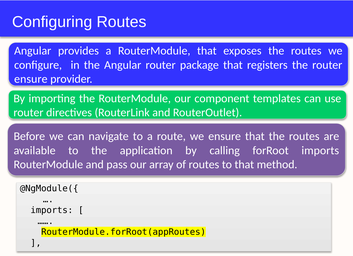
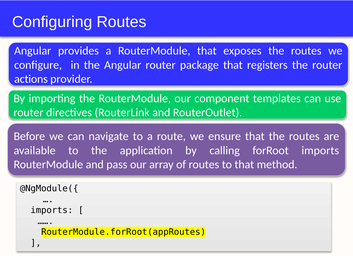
ensure: ensure -> actions (31, 79)
